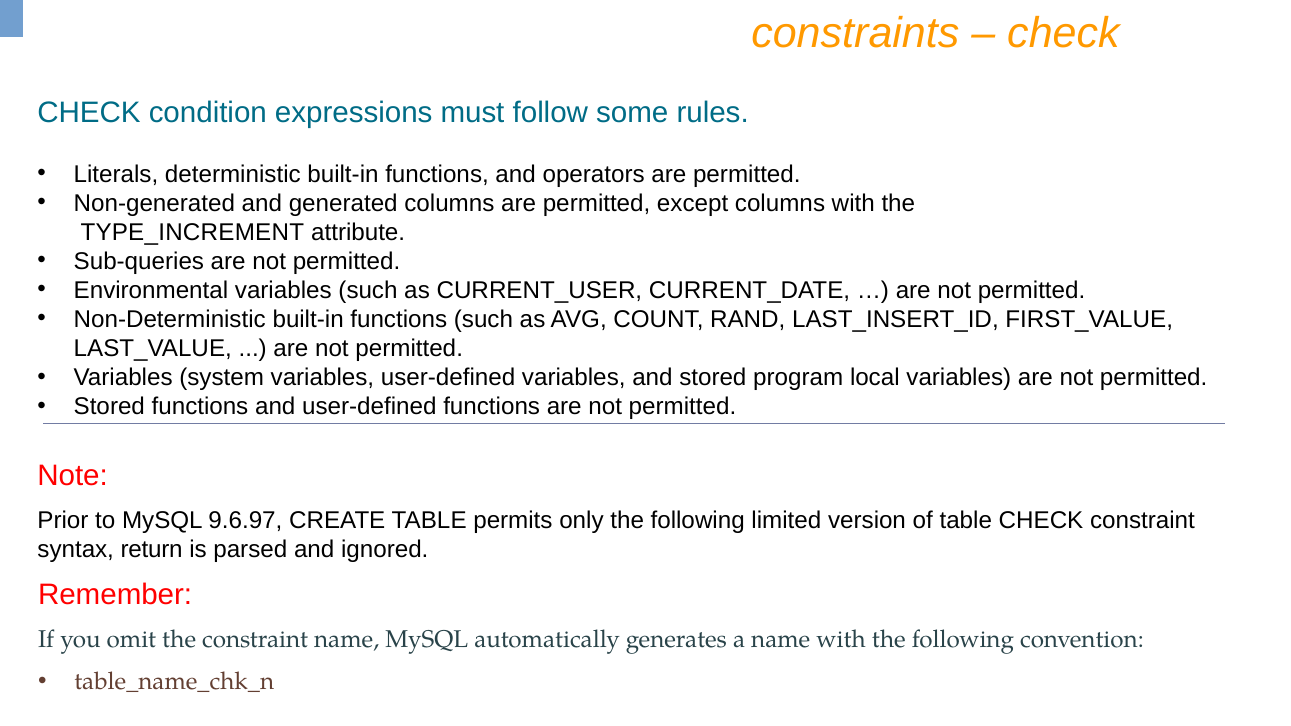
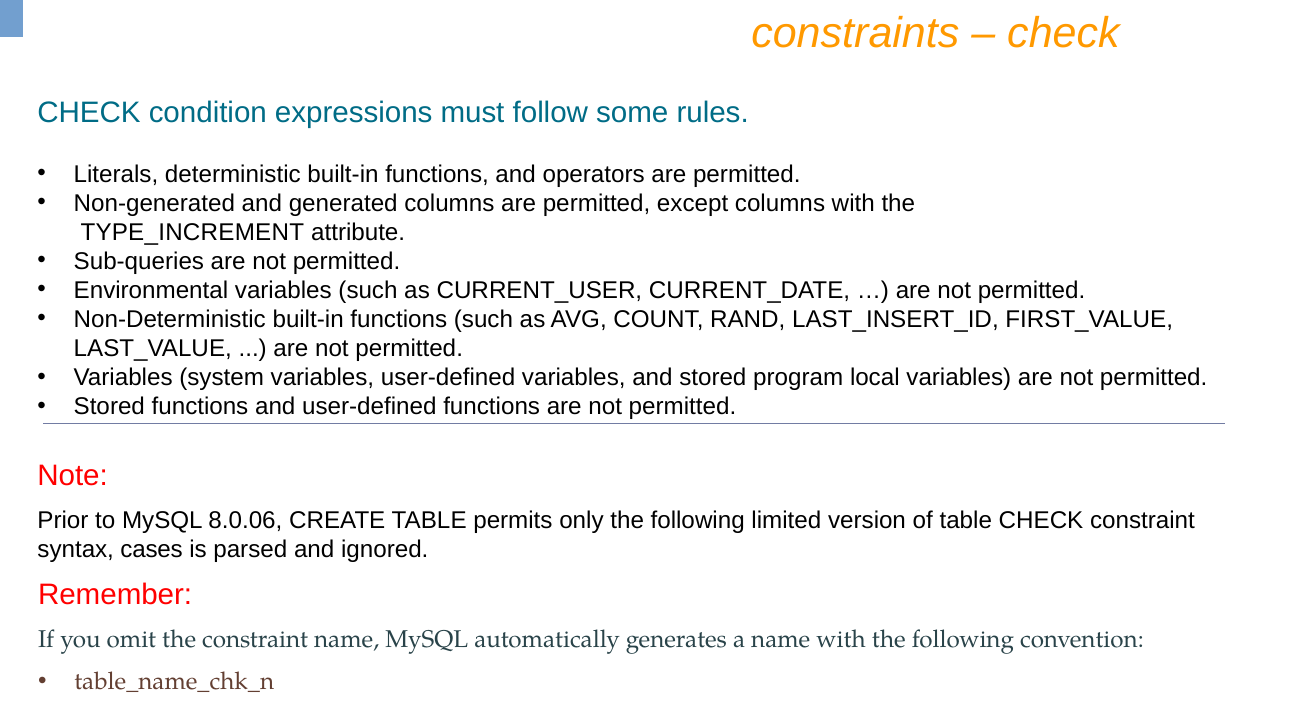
9.6.97: 9.6.97 -> 8.0.06 (245, 521)
return: return -> cases (152, 550)
